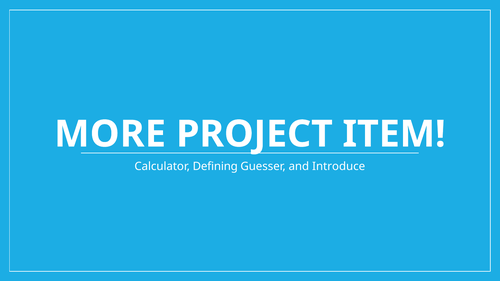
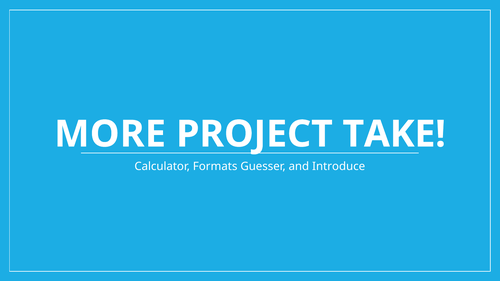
ITEM: ITEM -> TAKE (394, 134)
Defining: Defining -> Formats (215, 167)
